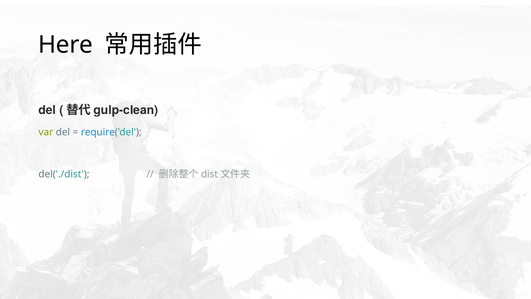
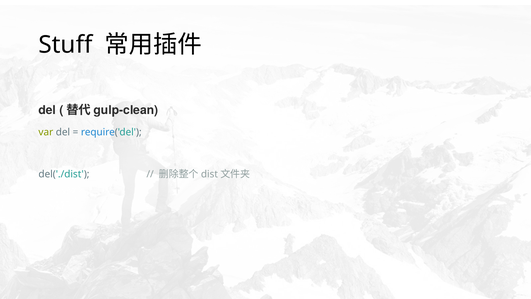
Here: Here -> Stuff (65, 45)
